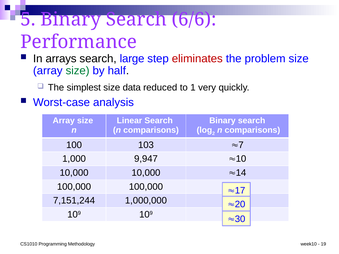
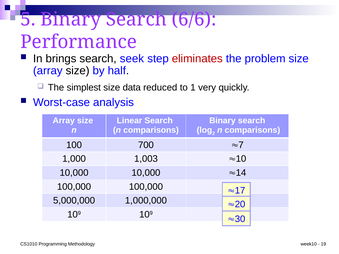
arrays: arrays -> brings (61, 59)
large: large -> seek (132, 59)
size colour: green -> black (78, 71)
103: 103 -> 700 (146, 145)
9,947: 9,947 -> 1,003 (146, 159)
7,151,244: 7,151,244 -> 5,000,000 (74, 201)
